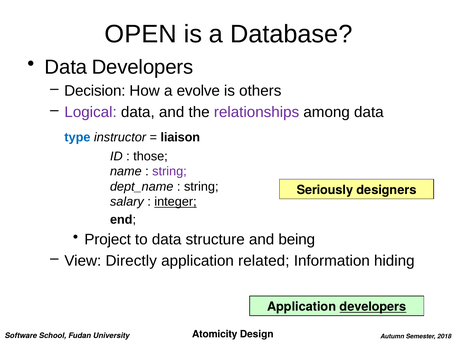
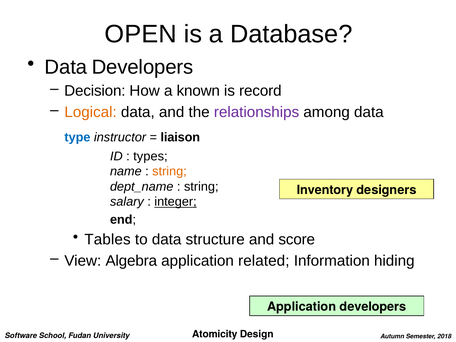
evolve: evolve -> known (198, 91)
others: others -> record (260, 91)
Logical colour: purple -> orange (91, 112)
those: those -> types (150, 156)
string colour: purple -> orange (169, 171)
Seriously: Seriously -> Inventory (325, 190)
Project: Project -> Tables (107, 239)
being: being -> score (297, 239)
Directly: Directly -> Algebra (131, 261)
developers underline: present -> none (373, 307)
